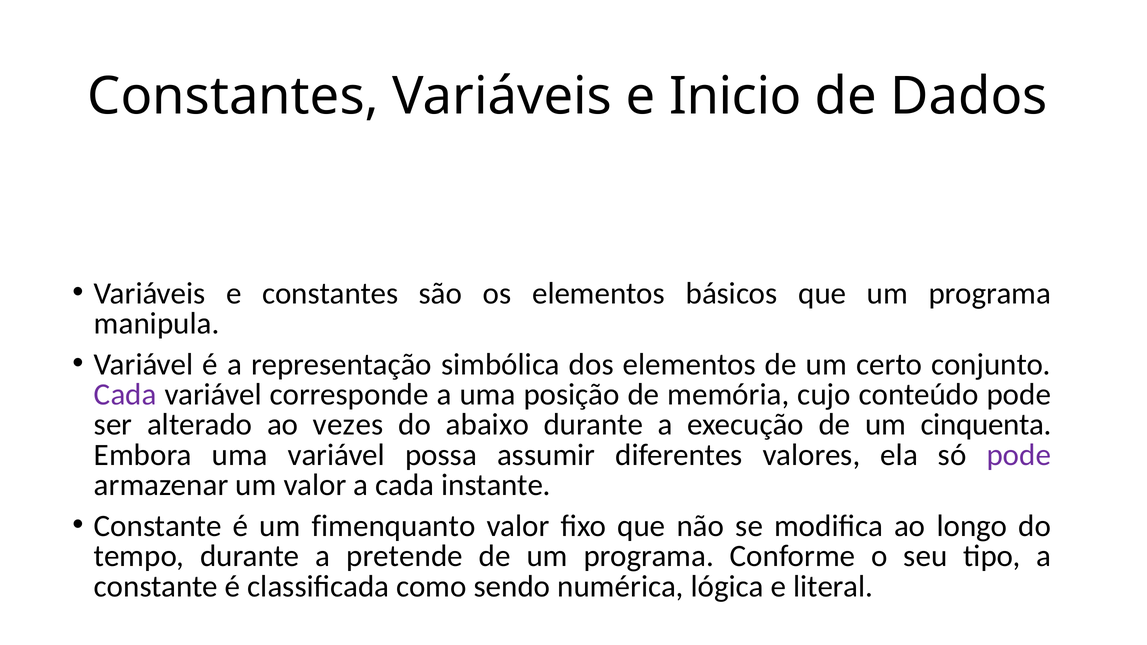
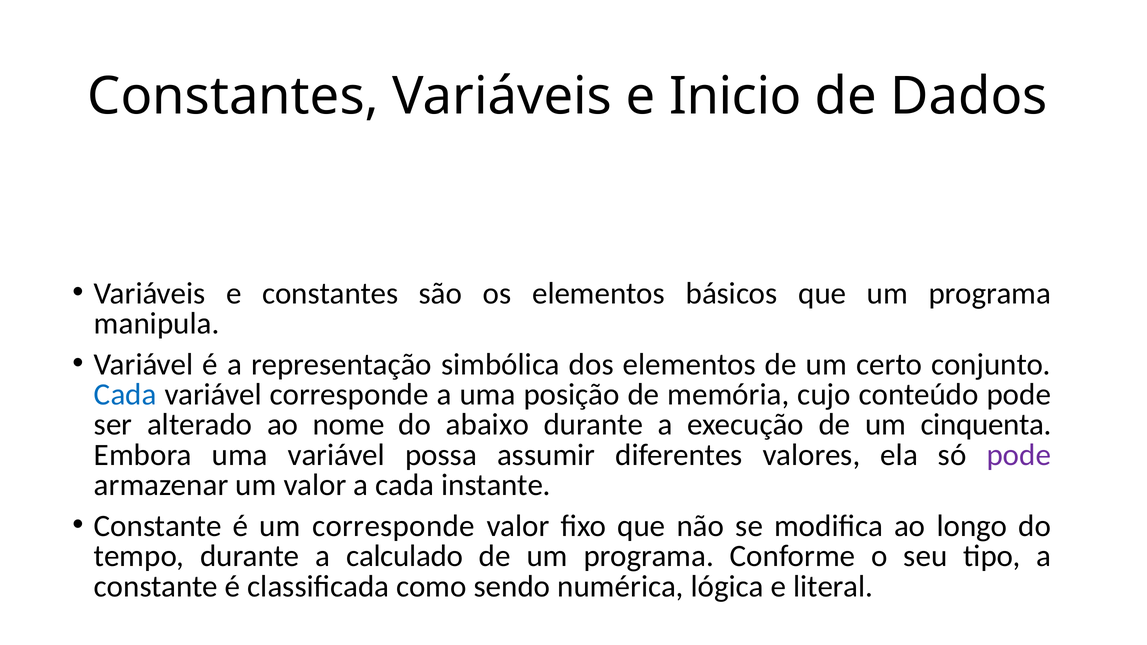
Cada colour: purple -> blue (125, 395)
vezes: vezes -> nome (348, 425)
um fimenquanto: fimenquanto -> corresponde (393, 526)
pretende: pretende -> calculado (405, 556)
